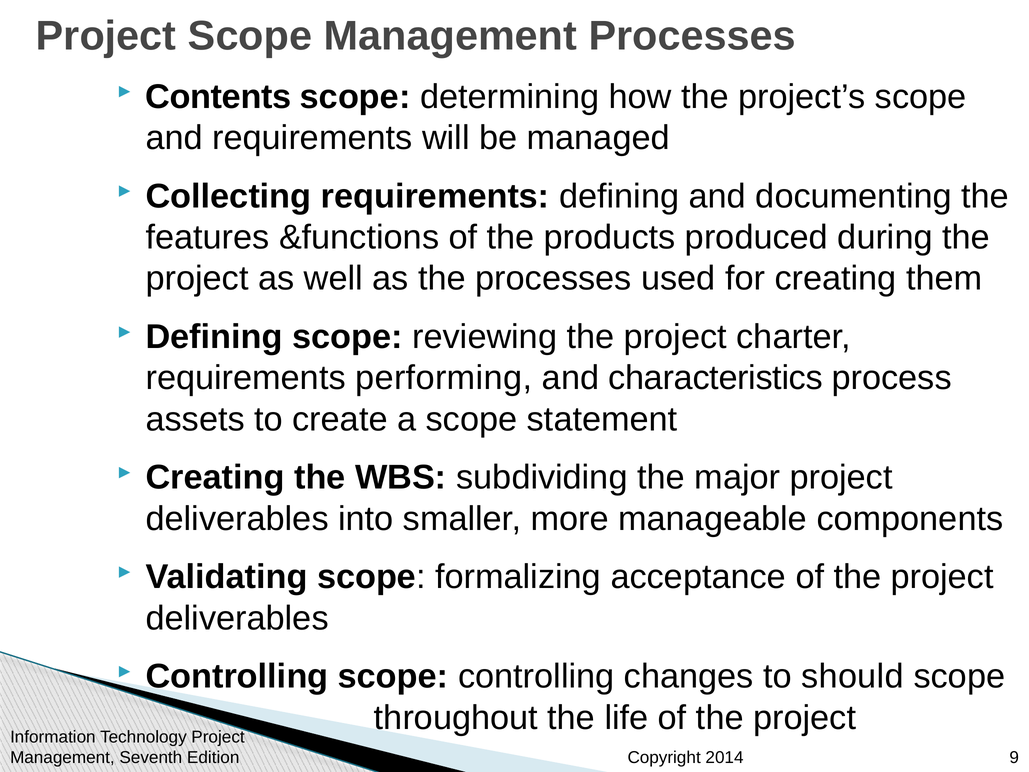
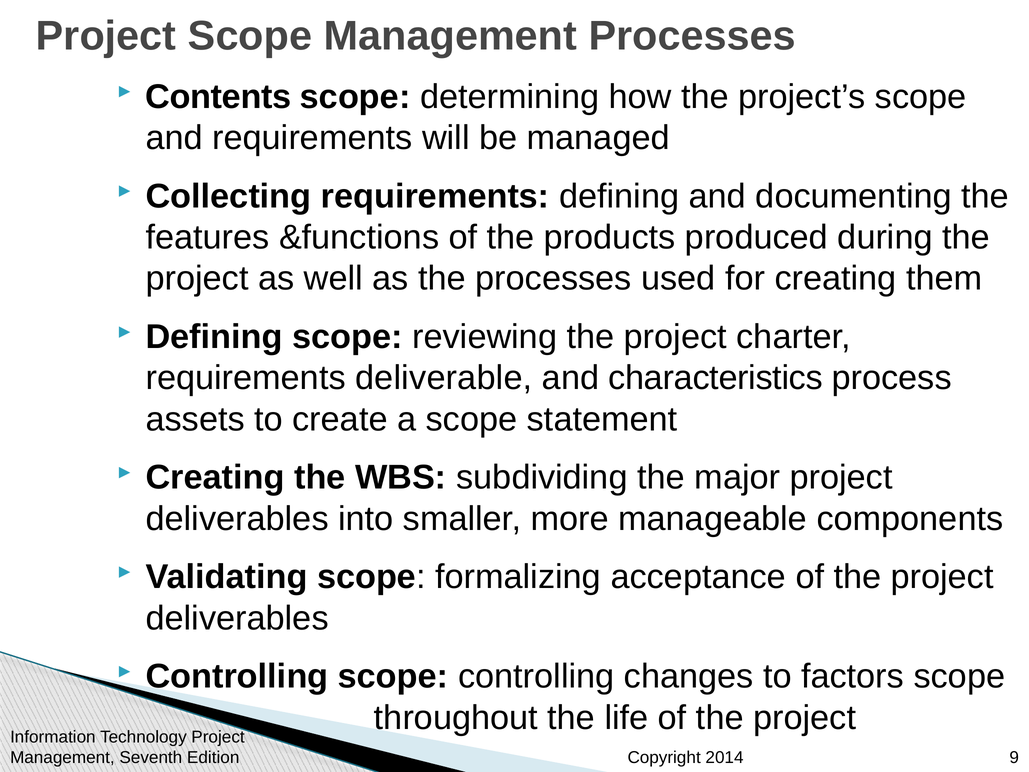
performing: performing -> deliverable (444, 378)
should: should -> factors (853, 676)
